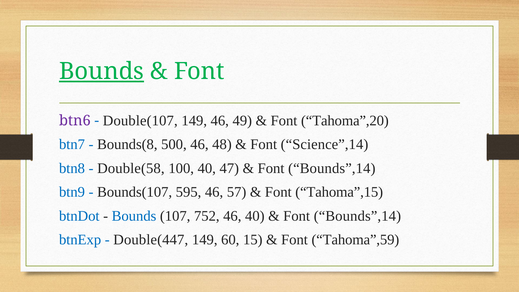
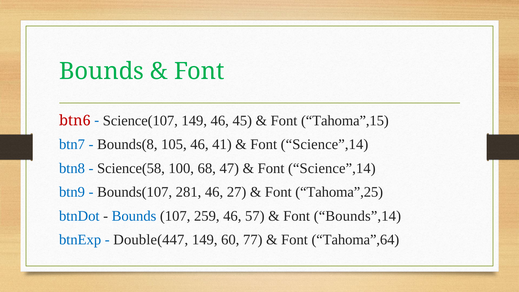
Bounds underline: present -> none (102, 71)
btn6 colour: purple -> red (75, 121)
Double(107: Double(107 -> Science(107 (140, 121)
49: 49 -> 45 (242, 121)
Tahoma”,20: Tahoma”,20 -> Tahoma”,15 (345, 121)
500: 500 -> 105 (174, 144)
48: 48 -> 41 (222, 144)
Double(58: Double(58 -> Science(58 (131, 168)
100 40: 40 -> 68 (207, 168)
Bounds”,14: Bounds”,14 -> Science”,14 (332, 168)
595: 595 -> 281 (189, 192)
57: 57 -> 27 (237, 192)
Tahoma”,15: Tahoma”,15 -> Tahoma”,25 (339, 192)
752: 752 -> 259 (207, 216)
46 40: 40 -> 57 (255, 216)
15: 15 -> 77 (253, 240)
Tahoma”,59: Tahoma”,59 -> Tahoma”,64 (355, 240)
